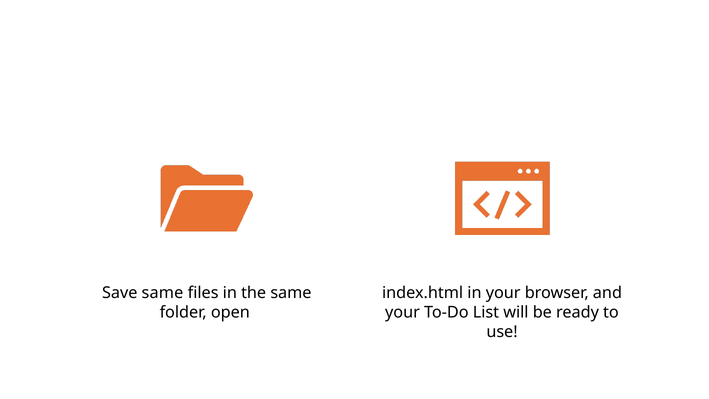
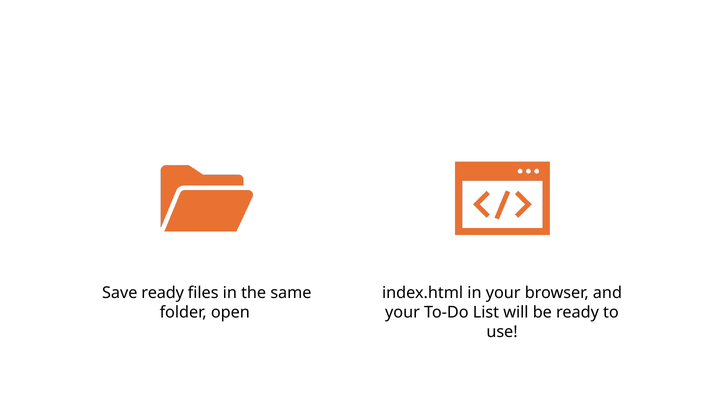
Save same: same -> ready (163, 293)
